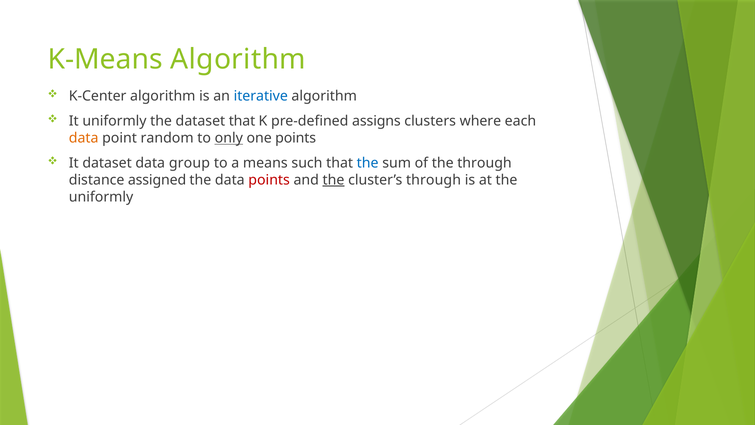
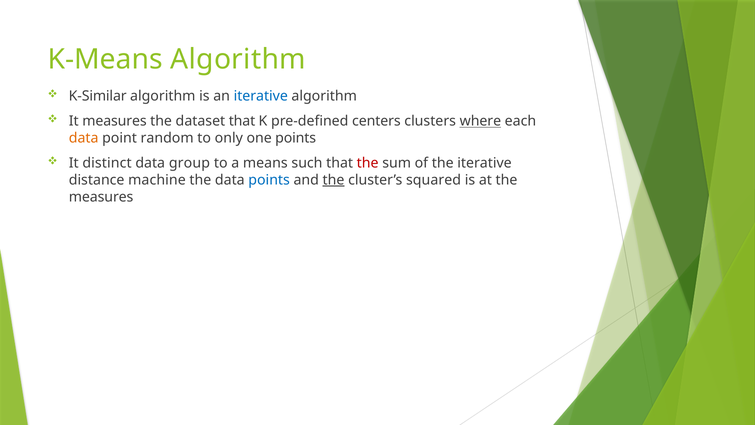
K-Center: K-Center -> K-Similar (98, 96)
It uniformly: uniformly -> measures (115, 121)
assigns: assigns -> centers (376, 121)
where underline: none -> present (480, 121)
only underline: present -> none (229, 138)
It dataset: dataset -> distinct (107, 163)
the colour: blue -> red (368, 163)
the through: through -> iterative (484, 163)
assigned: assigned -> machine (157, 180)
points colour: red -> blue (269, 180)
cluster’s through: through -> squared (434, 180)
uniformly: uniformly -> measures (101, 197)
